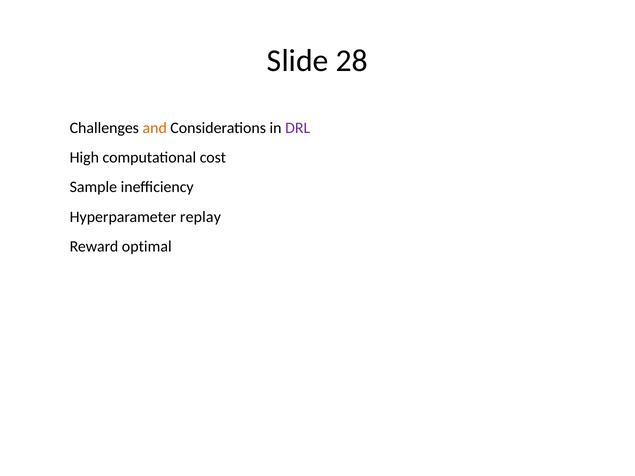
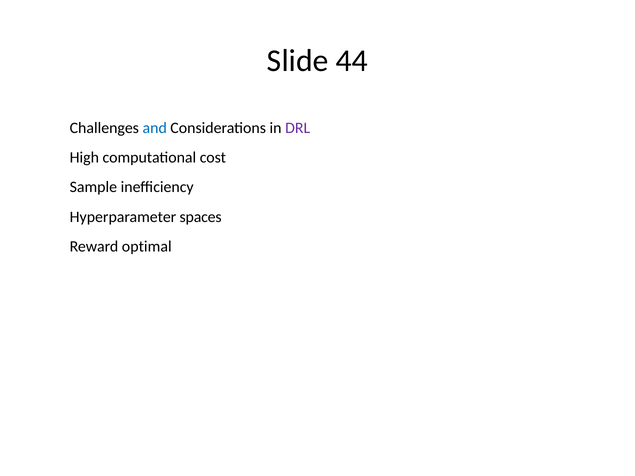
28: 28 -> 44 (352, 61)
and colour: orange -> blue (155, 128)
replay: replay -> spaces (201, 217)
